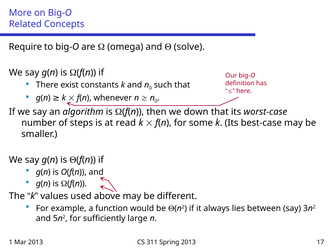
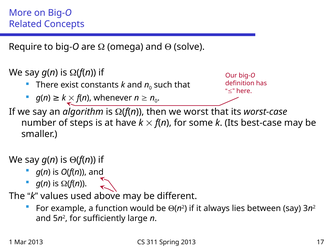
down: down -> worst (196, 112)
read: read -> have (126, 123)
